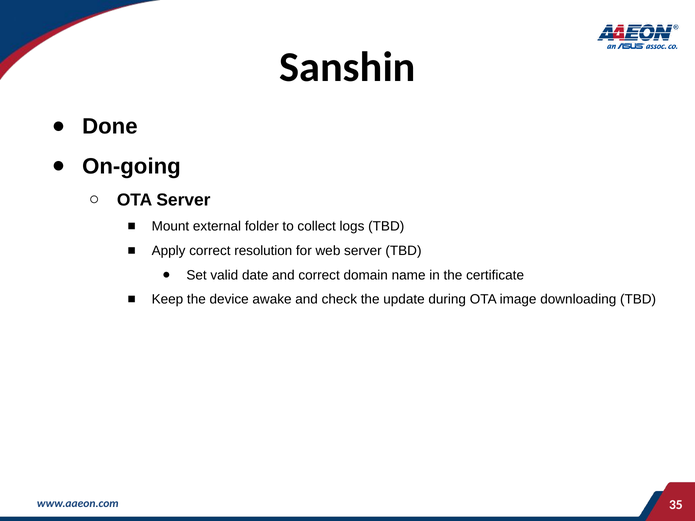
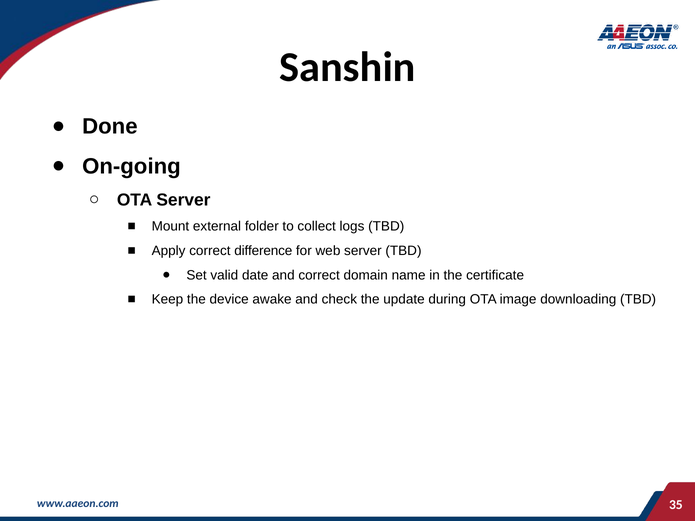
resolution: resolution -> difference (263, 251)
